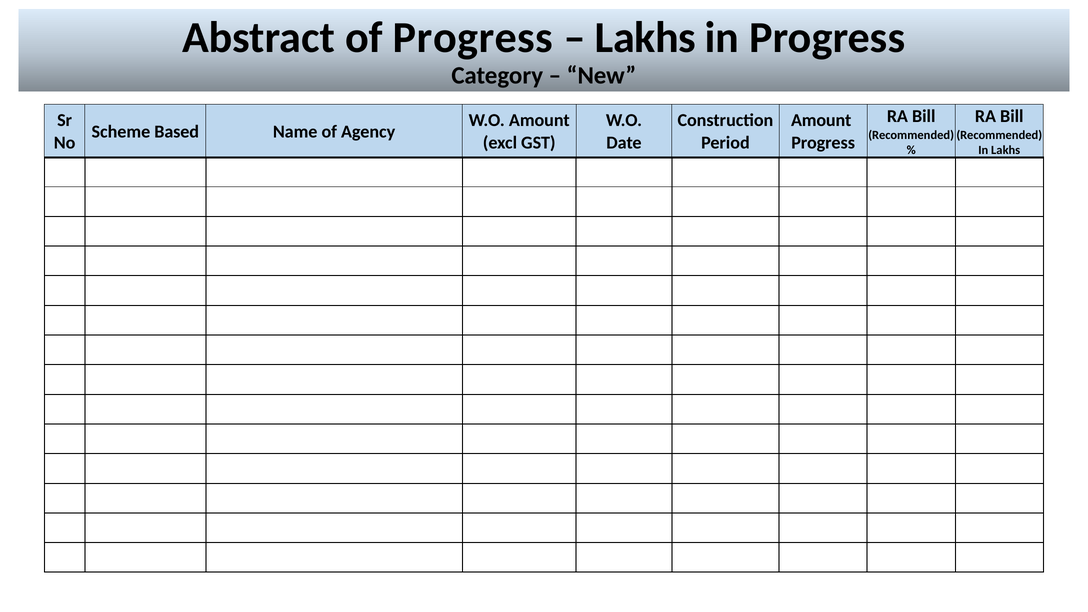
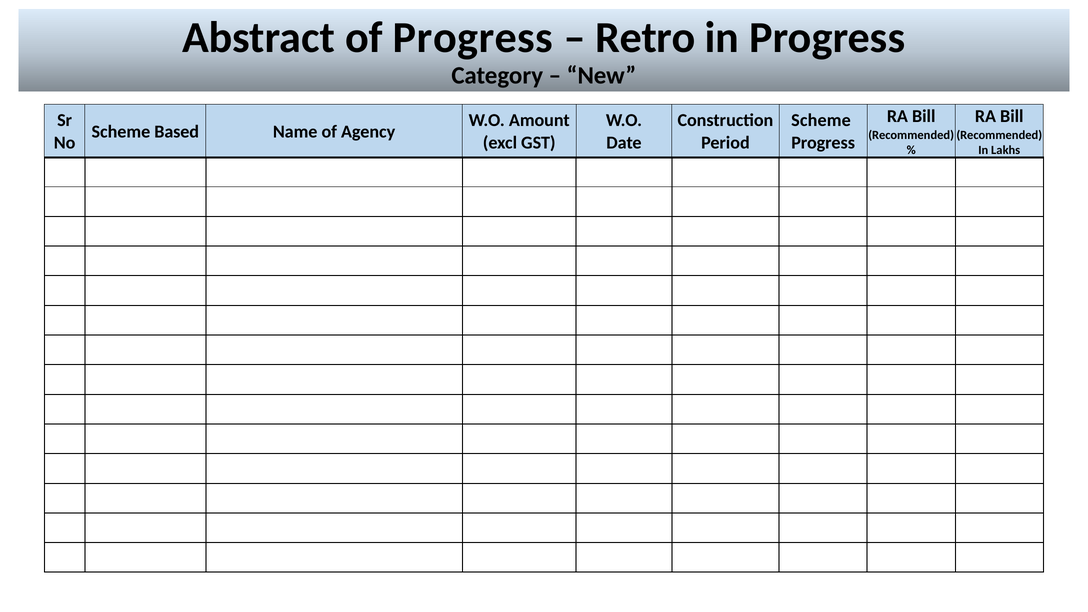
Lakhs: Lakhs -> Retro (645, 37)
Amount: Amount -> Scheme (821, 120)
